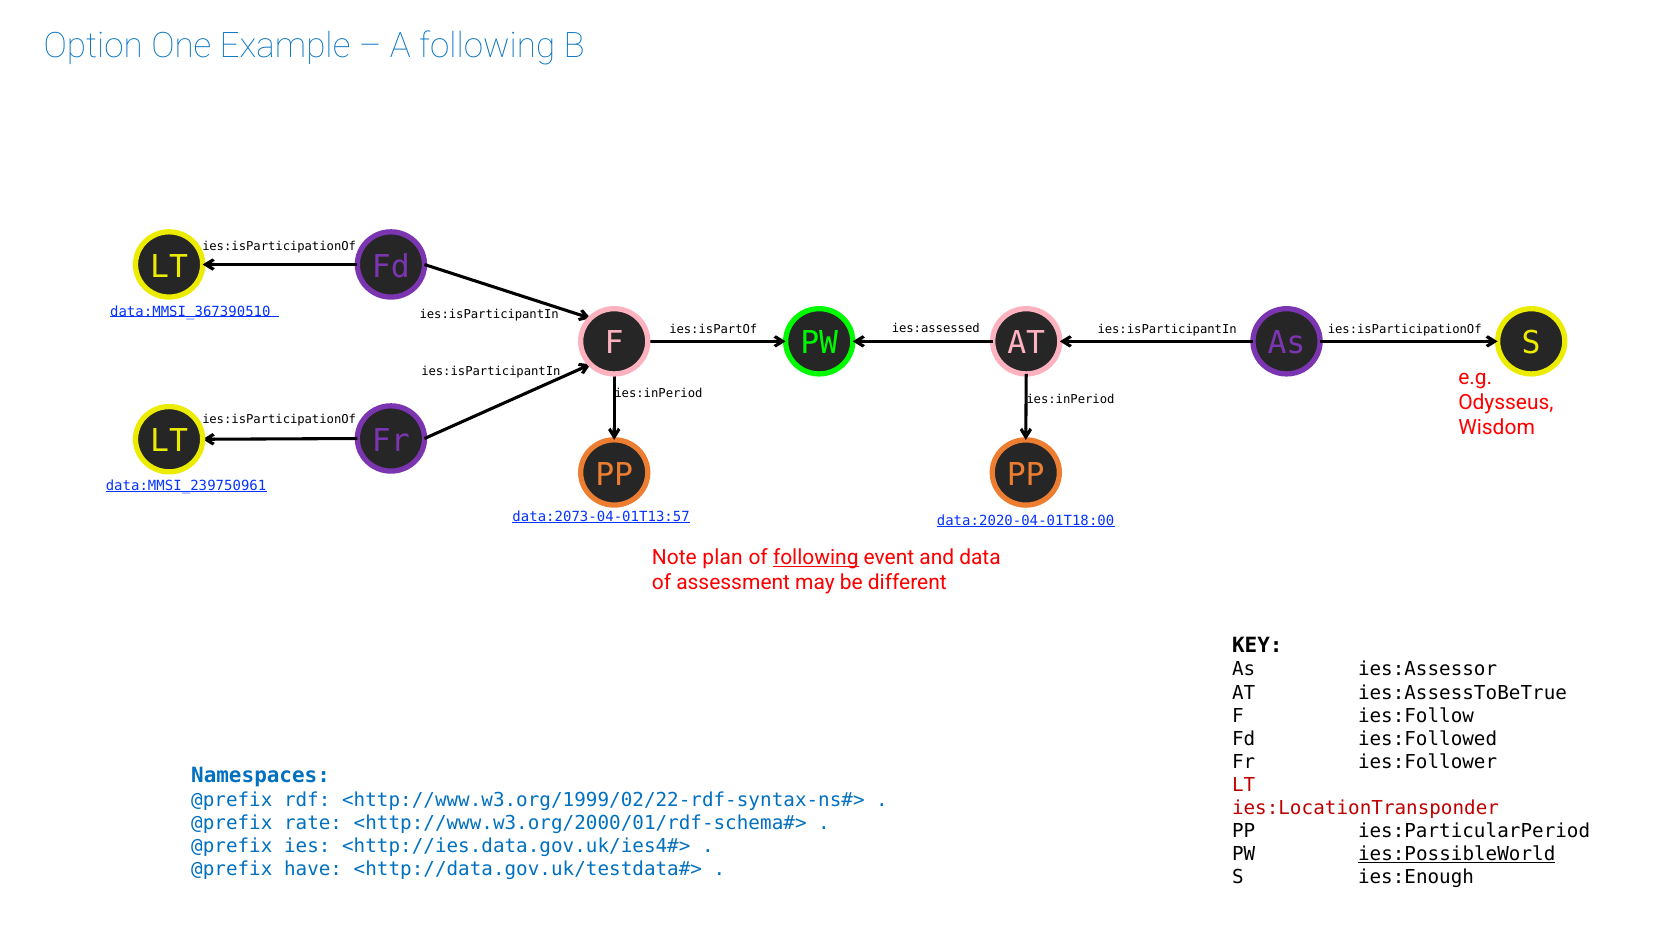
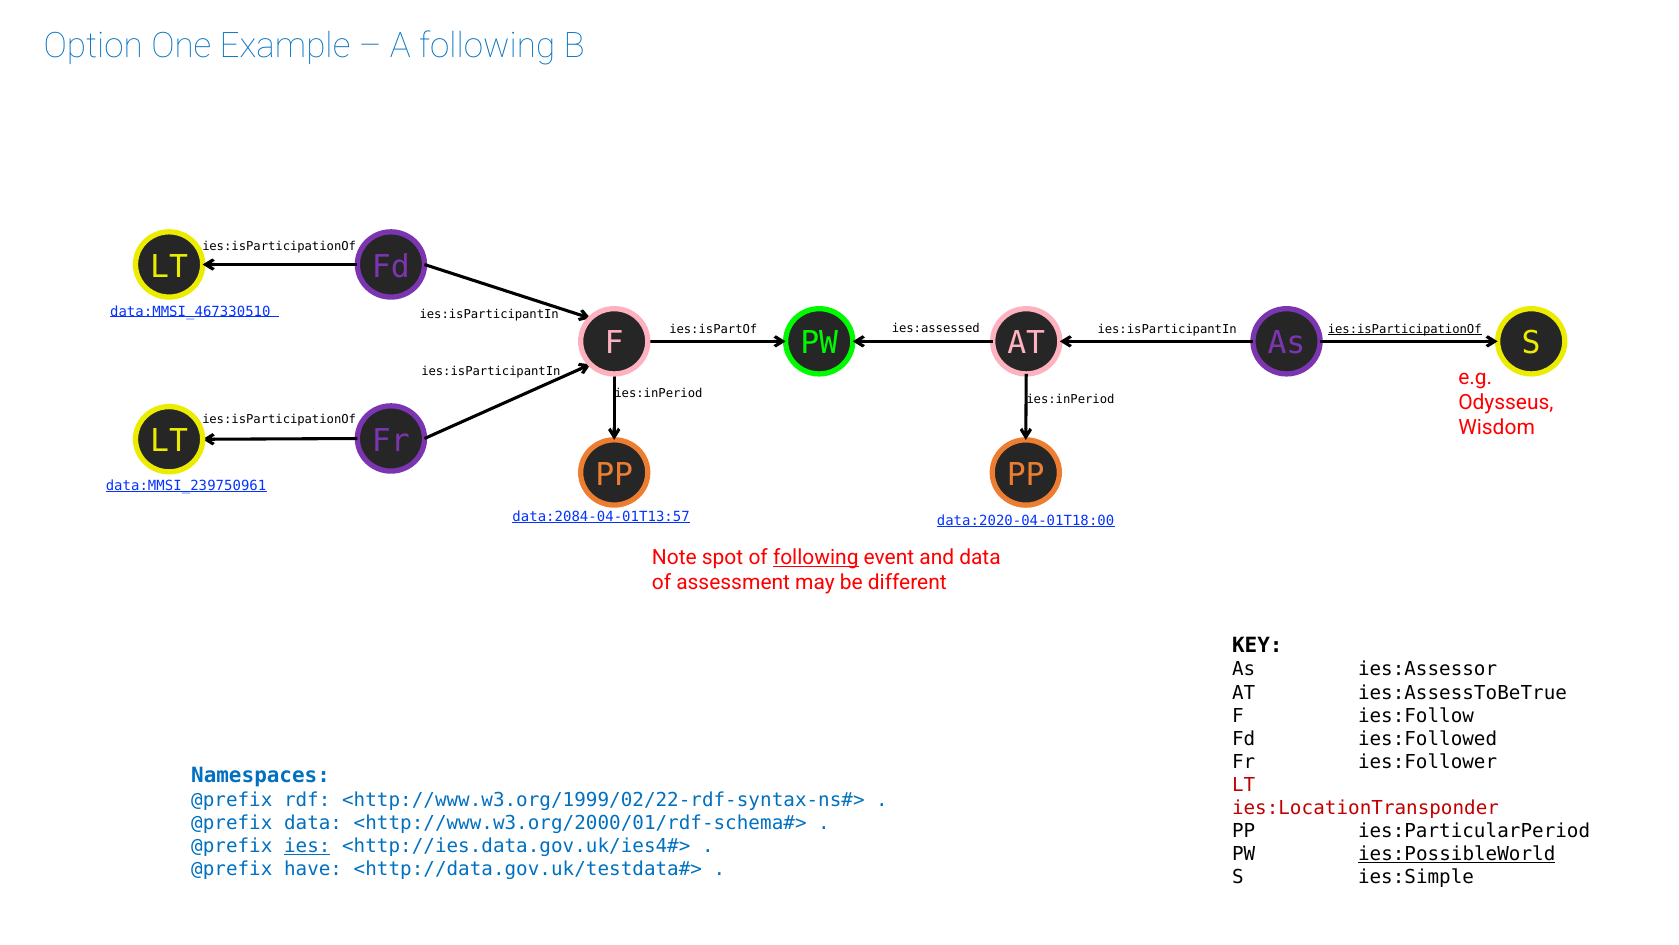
data:MMSI_367390510: data:MMSI_367390510 -> data:MMSI_467330510 (190, 311)
ies:isParticipationOf underline: none -> present (1405, 329)
data:2073-04-01T13:57: data:2073-04-01T13:57 -> data:2084-04-01T13:57 (601, 517)
plan: plan -> spot (723, 557)
@prefix rate: rate -> data (313, 823)
ies underline: none -> present (307, 846)
ies:Enough: ies:Enough -> ies:Simple (1416, 877)
